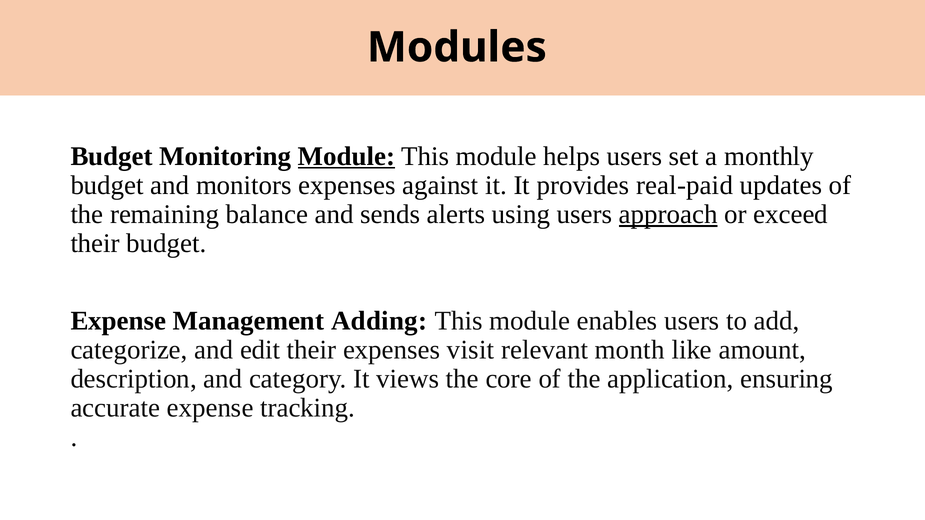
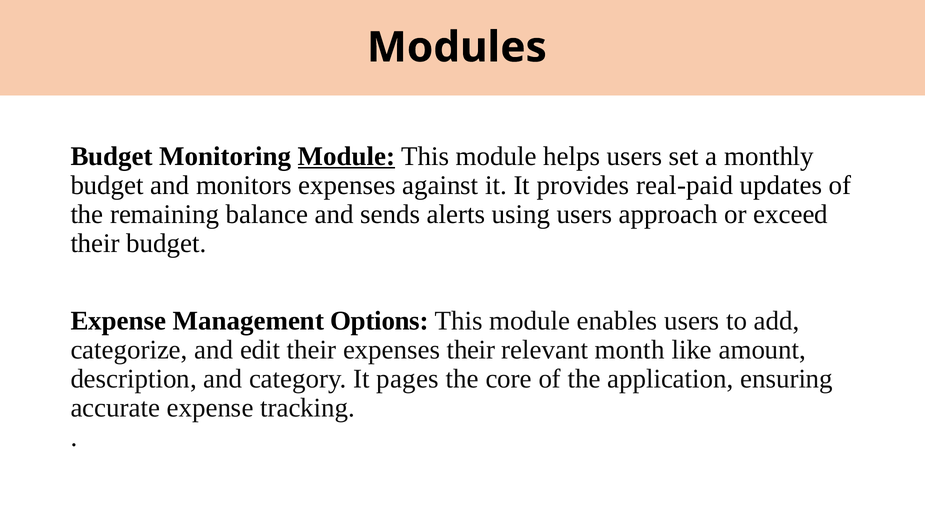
approach underline: present -> none (668, 215)
Adding: Adding -> Options (379, 321)
expenses visit: visit -> their (471, 350)
views: views -> pages (408, 379)
